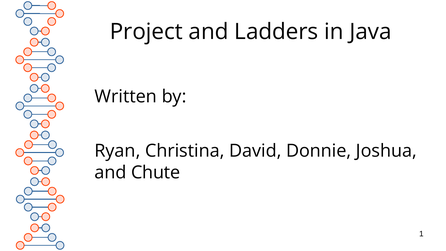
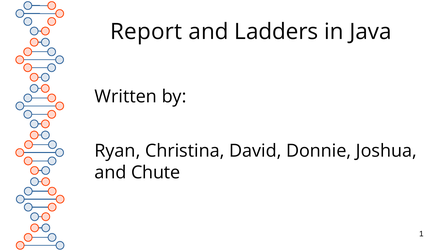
Project: Project -> Report (146, 32)
